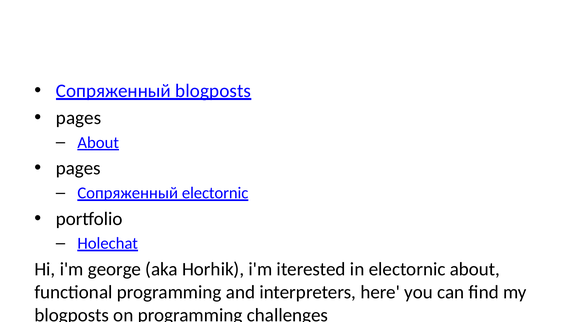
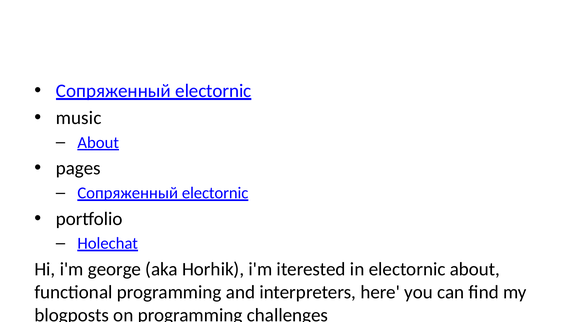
blogposts: blogposts -> electornic (213, 91)
pages: pages -> music (79, 118)
